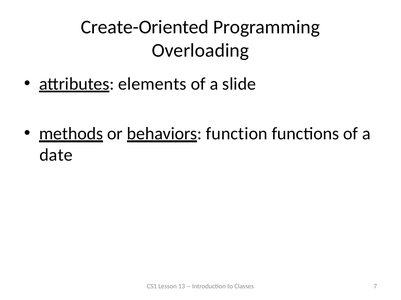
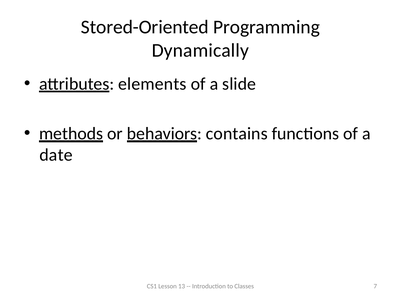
Create-Oriented: Create-Oriented -> Stored-Oriented (145, 27)
Overloading: Overloading -> Dynamically (200, 50)
function: function -> contains (237, 134)
